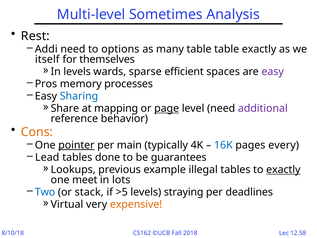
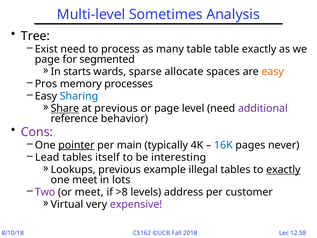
Rest: Rest -> Tree (35, 36)
Addi: Addi -> Exist (46, 49)
options: options -> process (120, 49)
itself: itself -> page (47, 59)
themselves: themselves -> segmented (107, 59)
In levels: levels -> starts (77, 72)
efficient: efficient -> allocate (184, 72)
easy colour: purple -> orange (273, 72)
Share underline: none -> present (65, 108)
at mapping: mapping -> previous (116, 108)
page underline: present -> none (167, 108)
Cons colour: orange -> purple (37, 132)
every: every -> never (284, 145)
done: done -> itself (107, 157)
guarantees: guarantees -> interesting (179, 157)
Two colour: blue -> purple (45, 192)
or stack: stack -> meet (89, 192)
>5: >5 -> >8 (122, 192)
straying: straying -> address (184, 192)
deadlines: deadlines -> customer (249, 192)
expensive colour: orange -> purple (136, 204)
